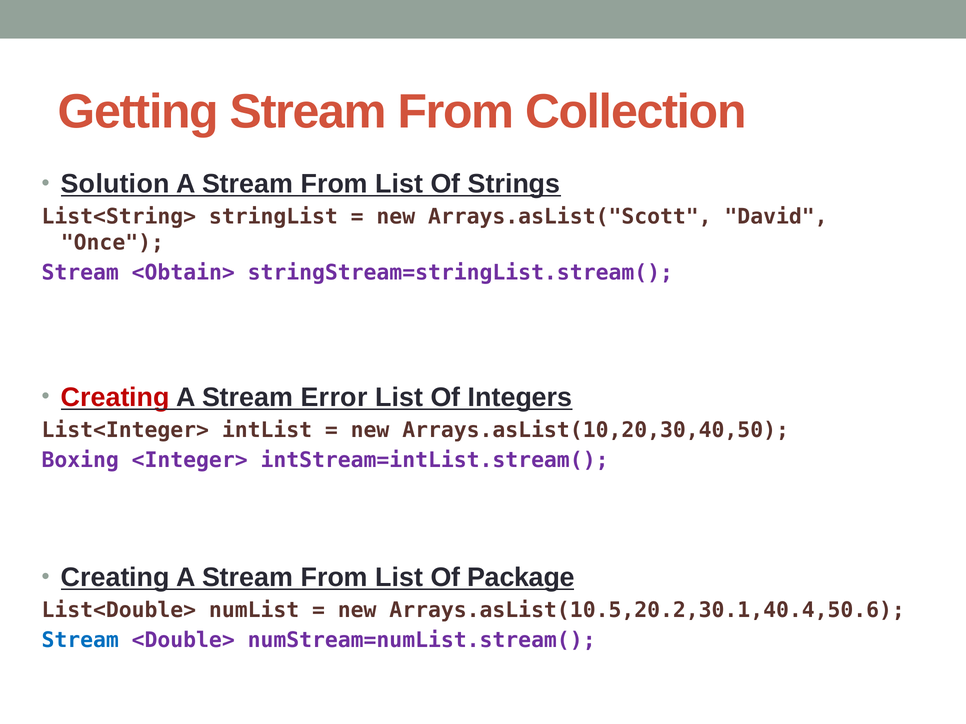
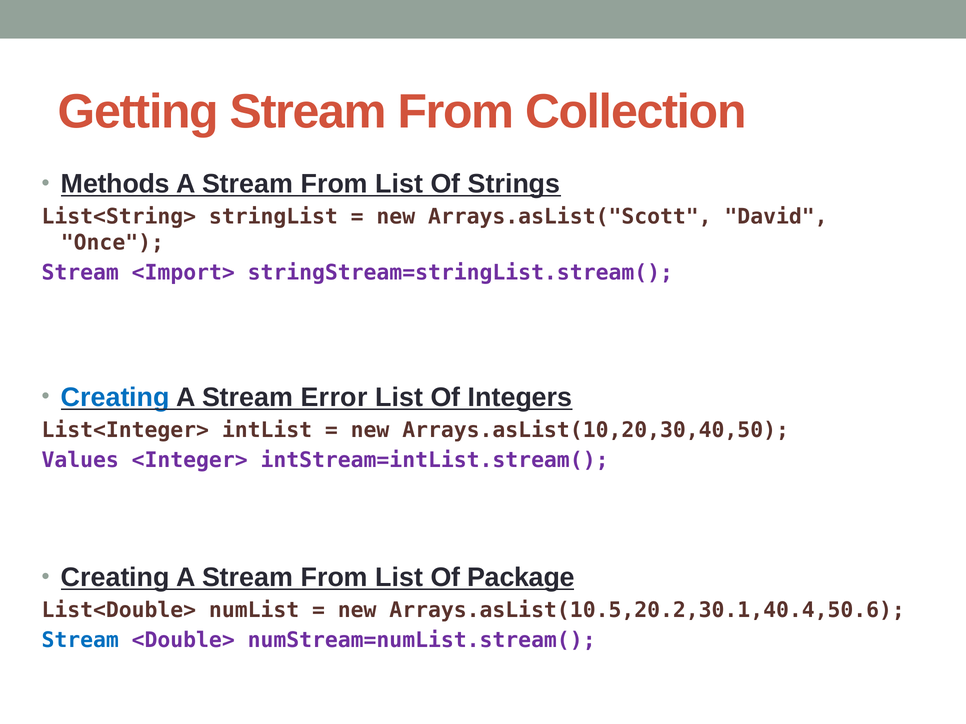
Solution: Solution -> Methods (115, 184)
<Obtain>: <Obtain> -> <Import> (183, 273)
Creating colour: red -> blue (115, 398)
Boxing: Boxing -> Values (80, 461)
